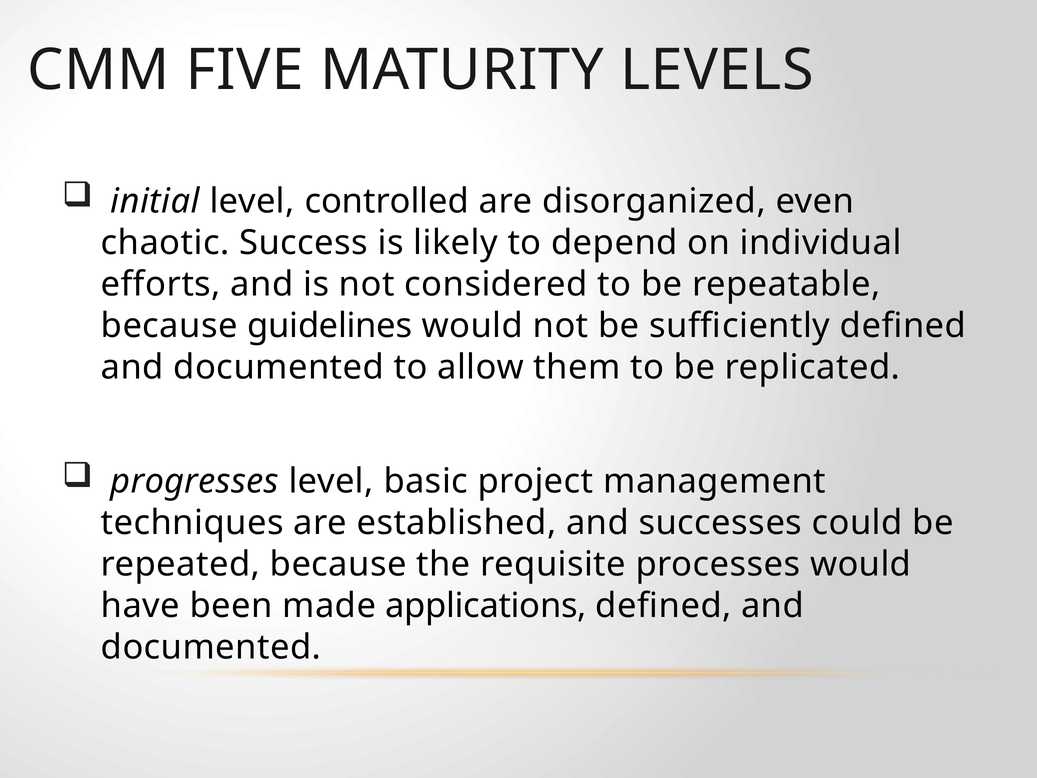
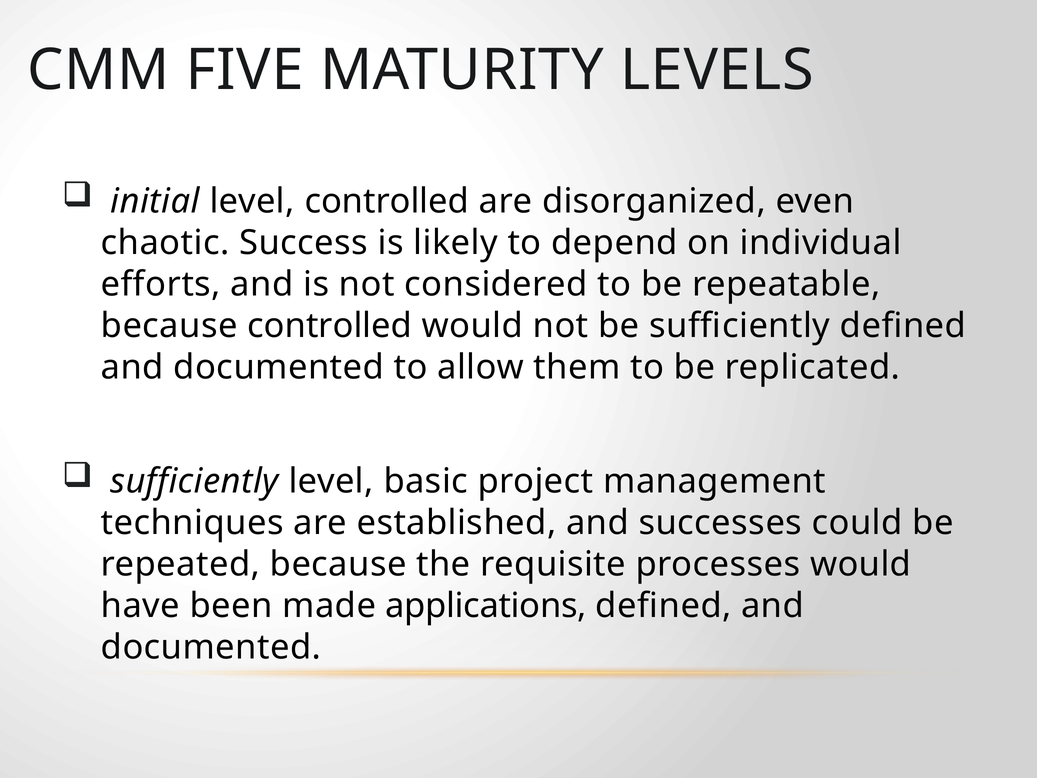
because guidelines: guidelines -> controlled (330, 326)
progresses: progresses -> sufficiently (194, 481)
